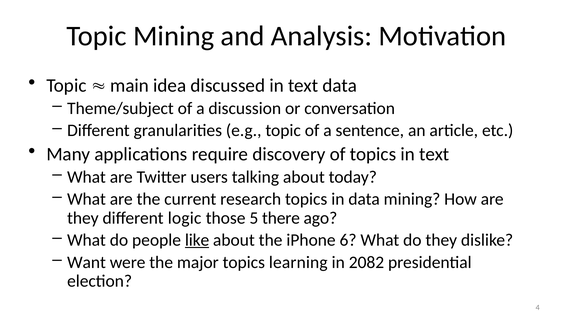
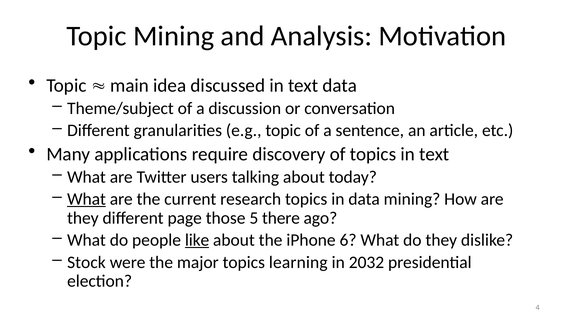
What underline: none -> present (86, 199)
logic: logic -> page (185, 218)
Want: Want -> Stock (86, 263)
2082: 2082 -> 2032 (366, 263)
